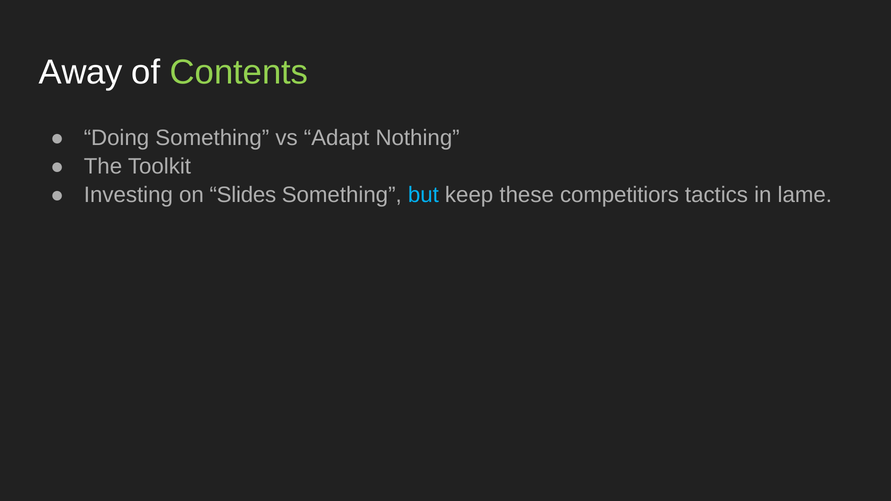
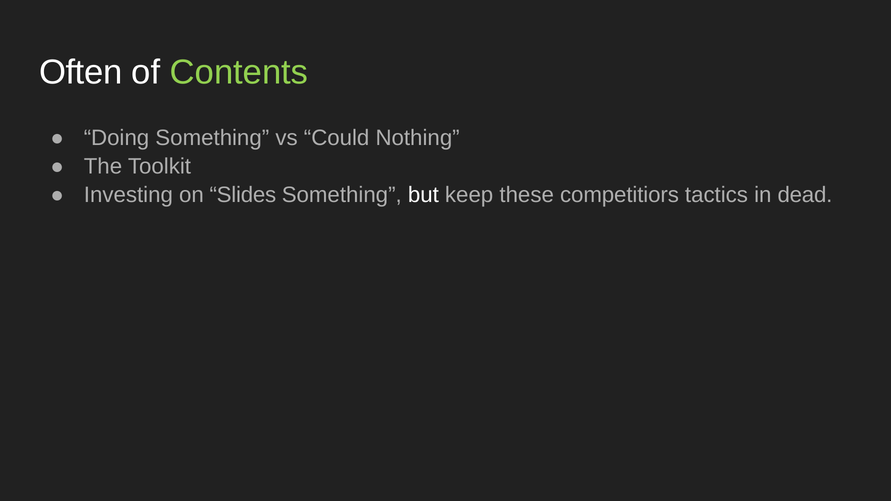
Away: Away -> Often (81, 72)
Adapt: Adapt -> Could (337, 138)
but colour: light blue -> white (423, 195)
lame: lame -> dead (805, 195)
